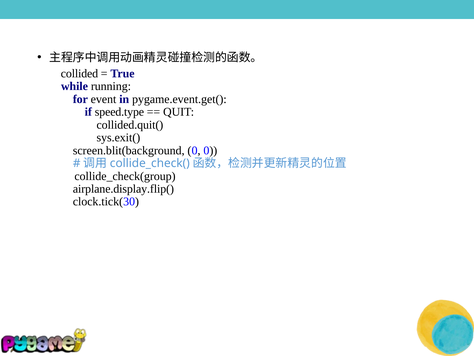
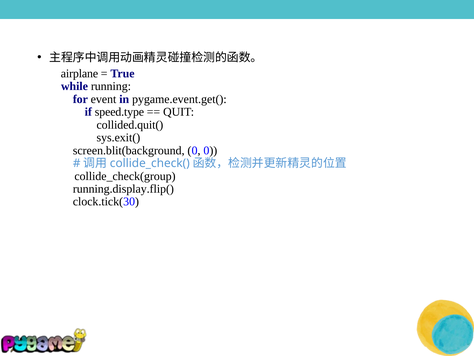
collided: collided -> airplane (79, 73)
airplane.display.flip(: airplane.display.flip( -> running.display.flip( (123, 189)
